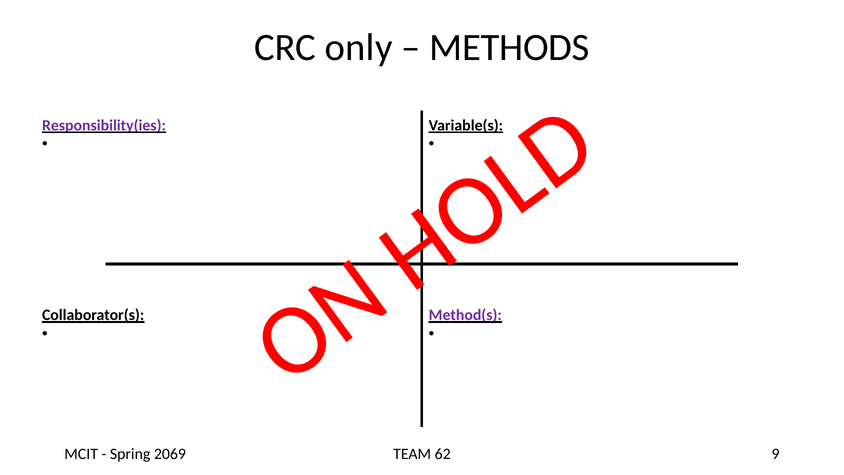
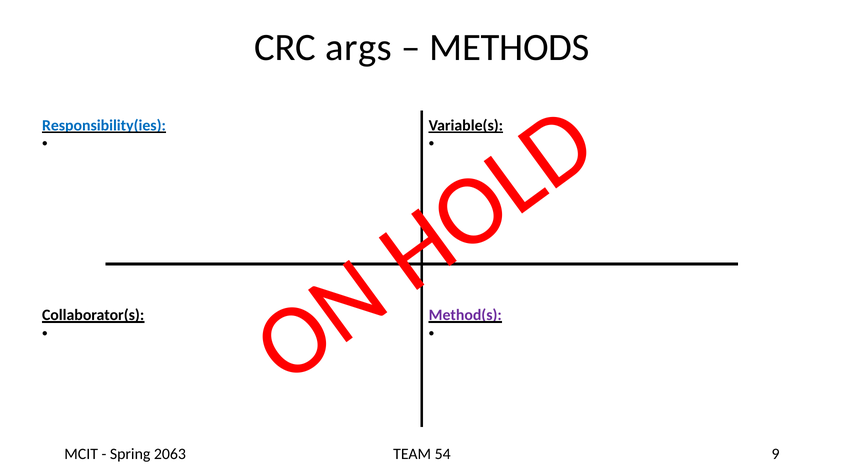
only: only -> args (359, 48)
Responsibility(ies colour: purple -> blue (104, 125)
2069: 2069 -> 2063 (170, 454)
62: 62 -> 54 (443, 454)
